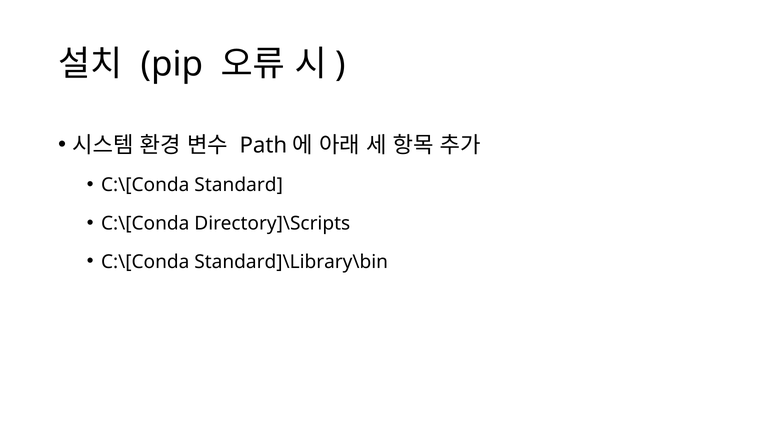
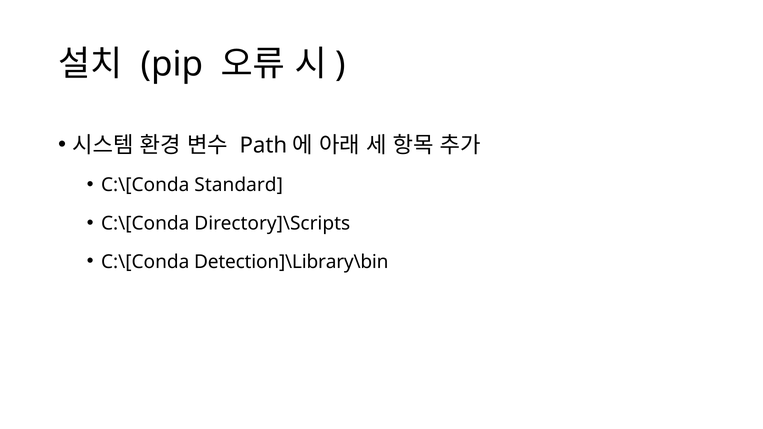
Standard]\Library\bin: Standard]\Library\bin -> Detection]\Library\bin (291, 262)
